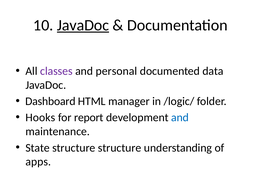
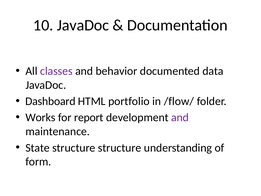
JavaDoc underline: present -> none (83, 25)
personal: personal -> behavior (116, 71)
manager: manager -> portfolio (129, 101)
/logic/: /logic/ -> /flow/ (179, 101)
Hooks: Hooks -> Works (40, 117)
and colour: blue -> purple (180, 117)
apps: apps -> form (38, 162)
